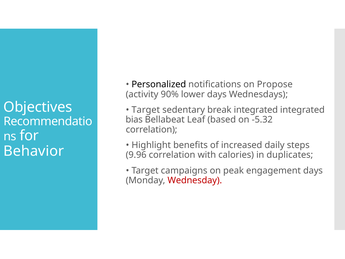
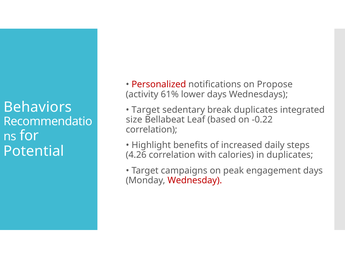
Personalized colour: black -> red (159, 84)
90%: 90% -> 61% (170, 94)
Objectives: Objectives -> Behaviors (38, 107)
break integrated: integrated -> duplicates (256, 110)
bias: bias -> size (134, 120)
-5.32: -5.32 -> -0.22 (262, 120)
Behavior: Behavior -> Potential (34, 151)
9.96: 9.96 -> 4.26 (136, 155)
